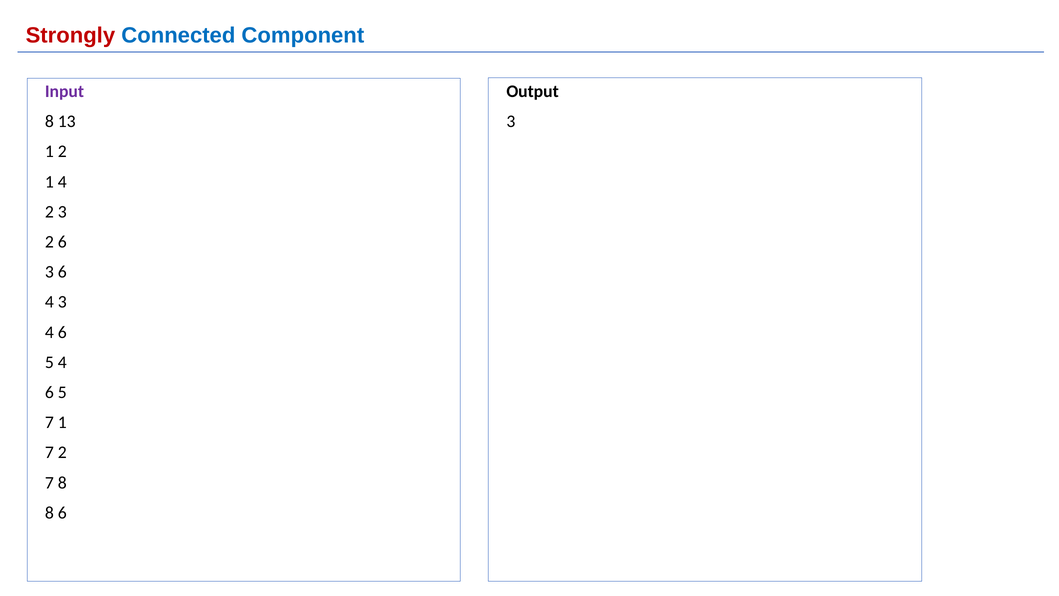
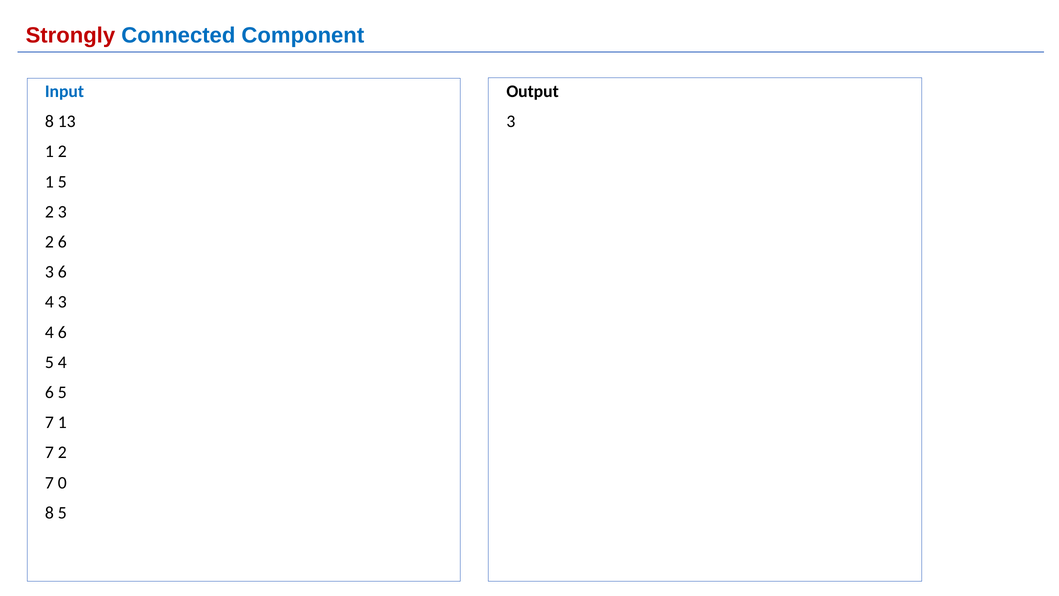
Input colour: purple -> blue (64, 91)
1 4: 4 -> 5 (62, 182)
7 8: 8 -> 0 (62, 482)
8 6: 6 -> 5 (62, 513)
